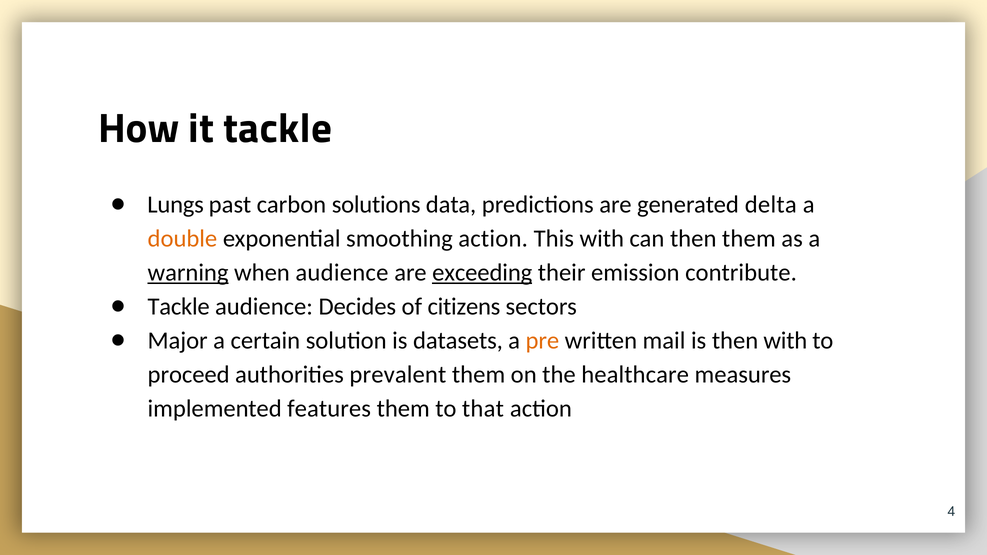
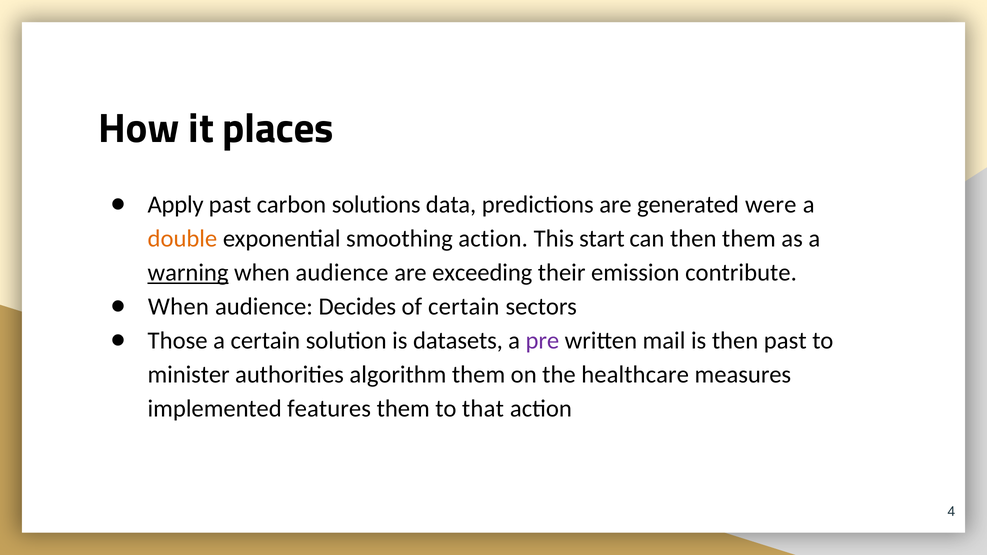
it tackle: tackle -> places (278, 129)
Lungs: Lungs -> Apply (176, 205)
delta: delta -> were (771, 205)
This with: with -> start (602, 239)
exceeding underline: present -> none (482, 273)
Tackle: Tackle -> When (178, 307)
of citizens: citizens -> certain (464, 307)
Major: Major -> Those (178, 341)
pre colour: orange -> purple (542, 341)
then with: with -> past (785, 341)
proceed: proceed -> minister (189, 375)
prevalent: prevalent -> algorithm (398, 375)
